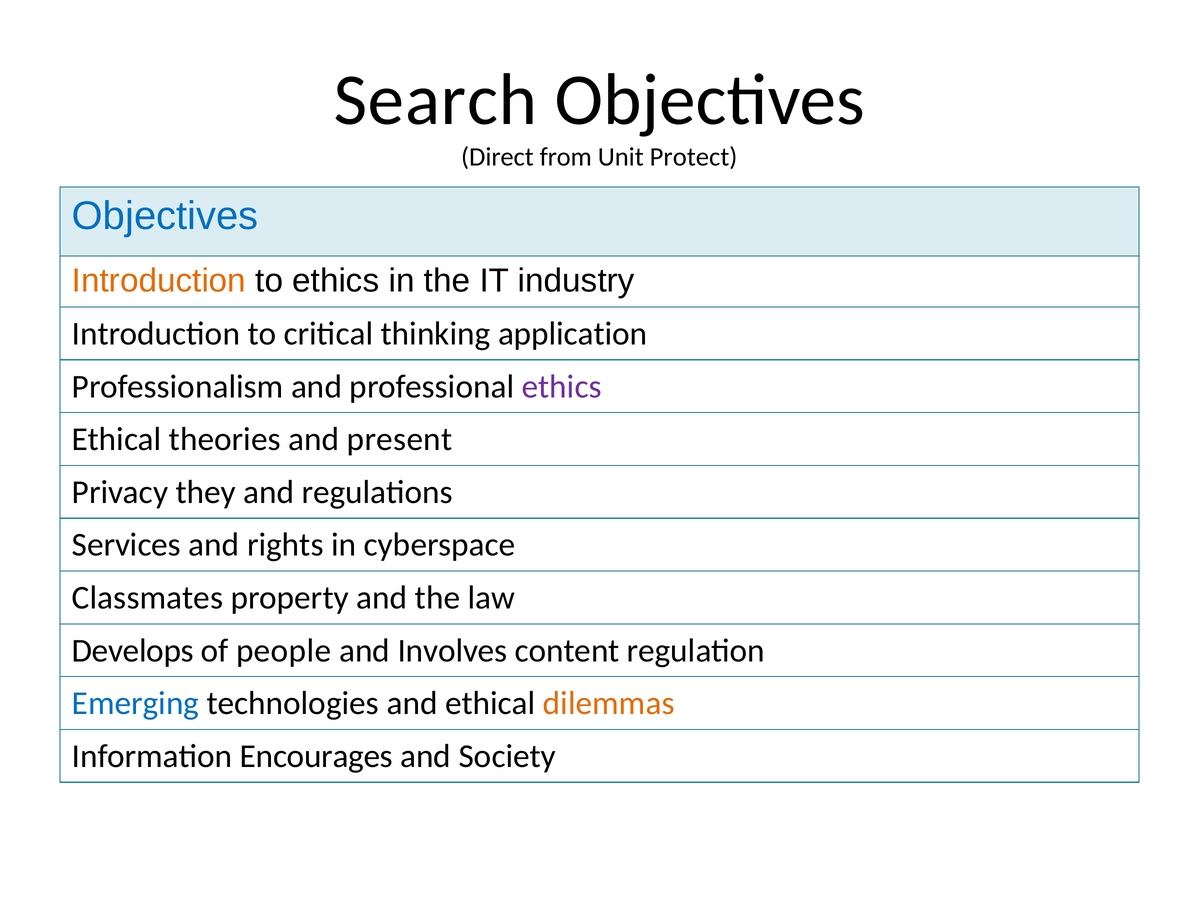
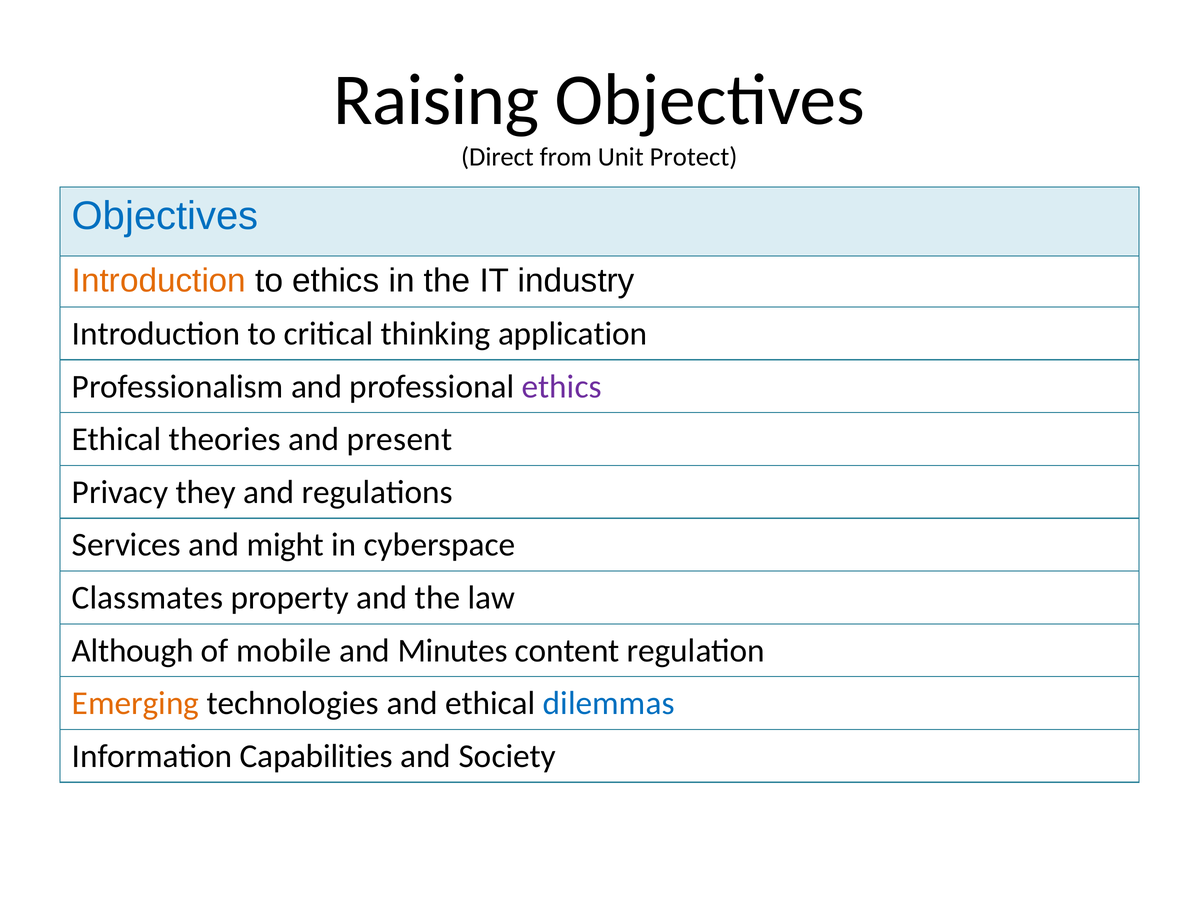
Search: Search -> Raising (436, 100)
rights: rights -> might (285, 545)
Develops: Develops -> Although (133, 651)
people: people -> mobile (284, 651)
Involves: Involves -> Minutes (453, 651)
Emerging colour: blue -> orange (136, 704)
dilemmas colour: orange -> blue (609, 704)
Encourages: Encourages -> Capabilities (316, 756)
